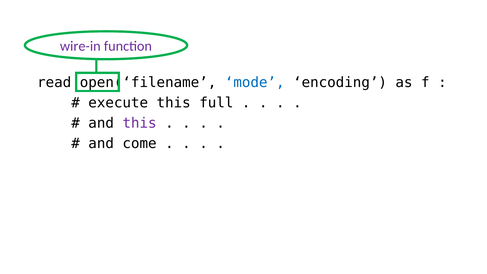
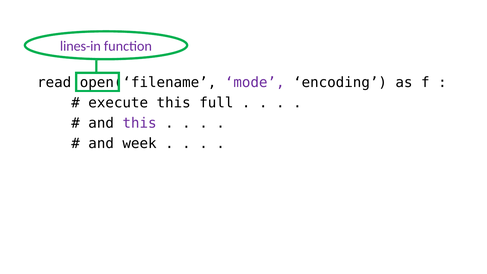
wire-in: wire-in -> lines-in (80, 46)
mode colour: blue -> purple (255, 82)
come: come -> week (140, 143)
